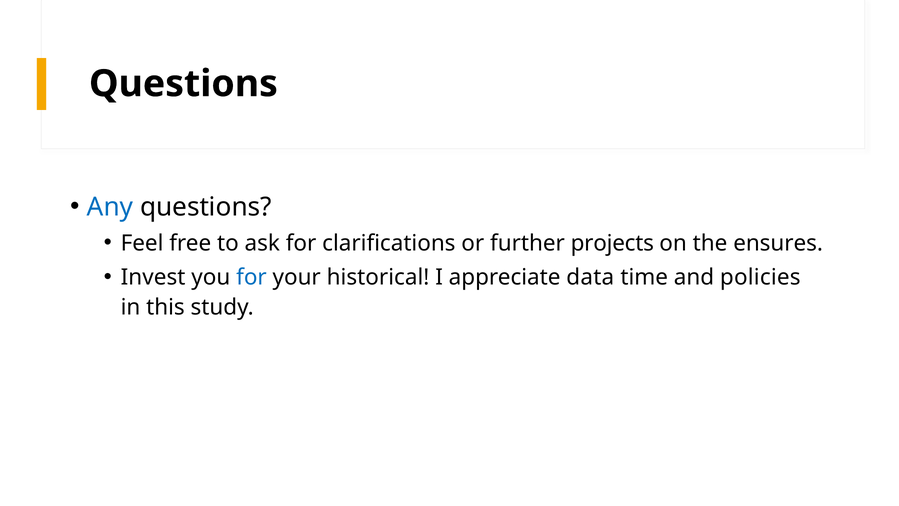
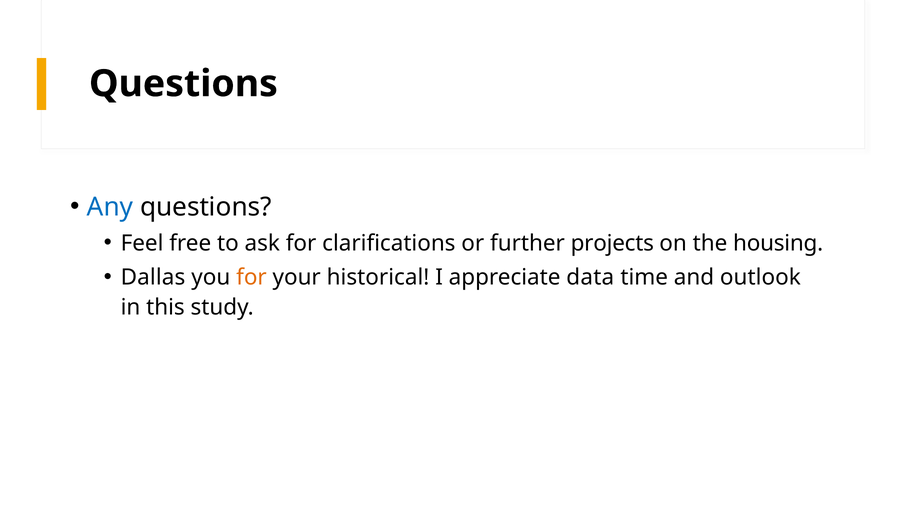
ensures: ensures -> housing (778, 243)
Invest: Invest -> Dallas (153, 277)
for colour: blue -> orange (251, 277)
policies: policies -> outlook (760, 277)
